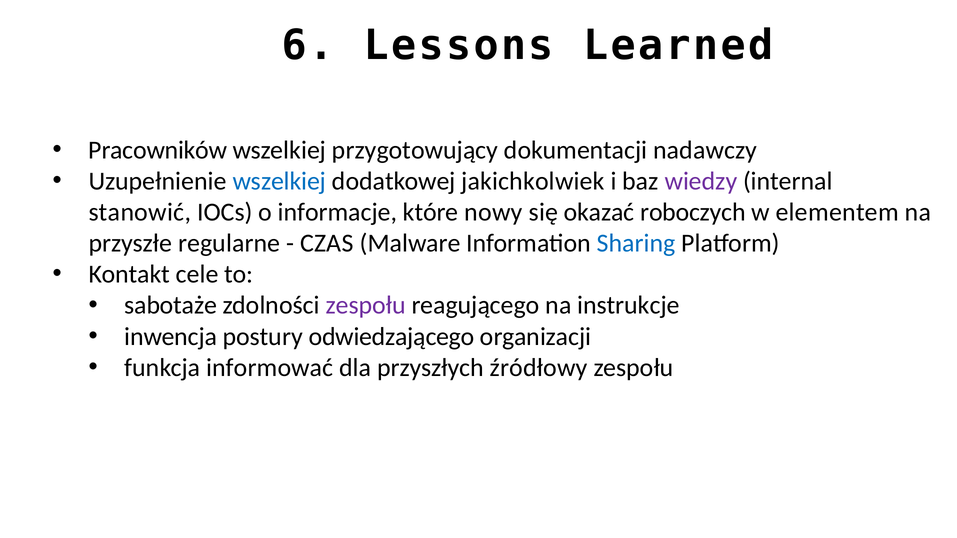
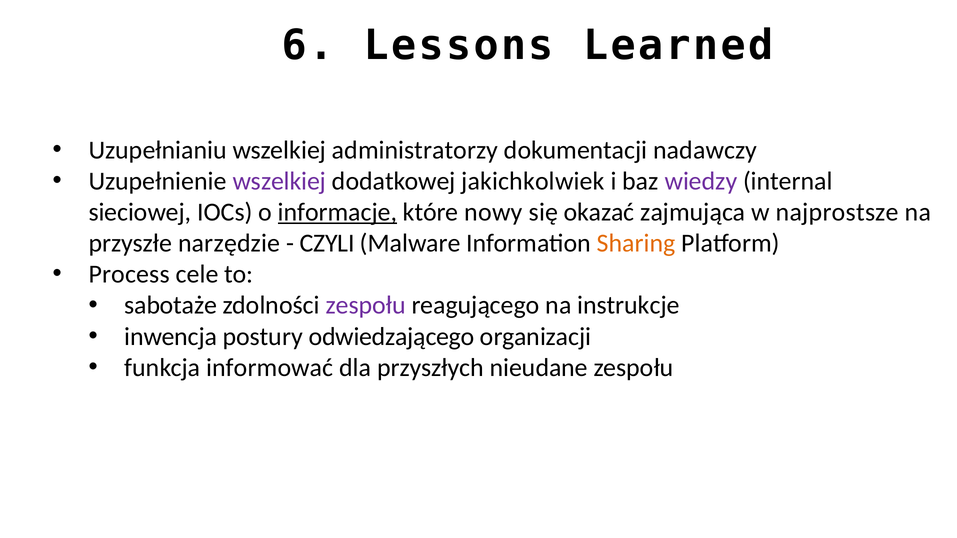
Pracowników: Pracowników -> Uzupełnianiu (158, 150)
przygotowujący: przygotowujący -> administratorzy (415, 150)
wszelkiej colour: blue -> purple (279, 181)
stanowić: stanowić -> sieciowej (140, 212)
informacje underline: none -> present (337, 212)
roboczych: roboczych -> zajmująca (693, 212)
elementem: elementem -> najprostsze (837, 212)
regularne: regularne -> narzędzie (229, 243)
CZAS: CZAS -> CZYLI (327, 243)
Sharing colour: blue -> orange (636, 243)
Kontakt: Kontakt -> Process (129, 275)
źródłowy: źródłowy -> nieudane (539, 368)
